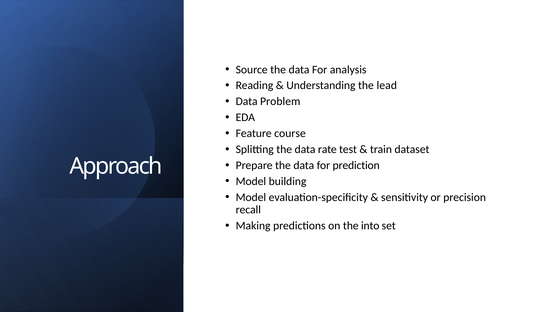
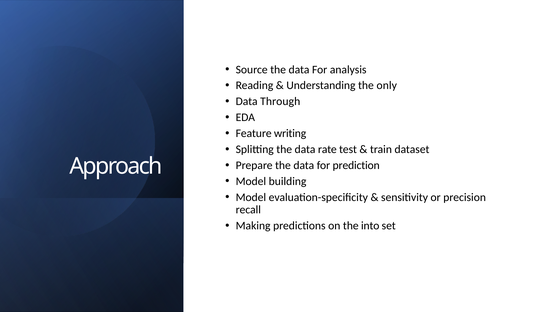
lead: lead -> only (387, 85)
Problem: Problem -> Through (280, 101)
course: course -> writing (290, 133)
